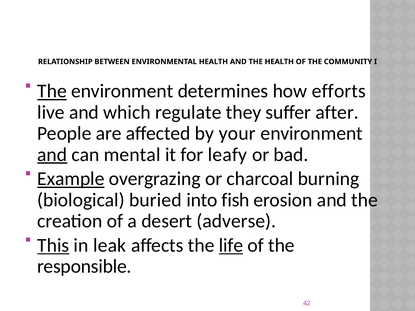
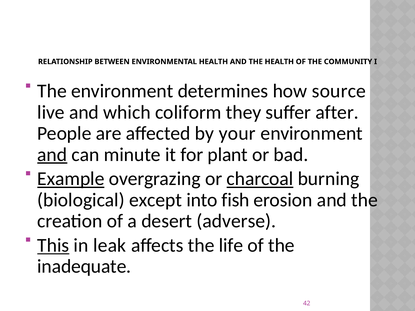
The underline: present -> none (52, 91)
efforts: efforts -> source (339, 91)
regulate: regulate -> coliform (188, 112)
mental: mental -> minute (132, 155)
leafy: leafy -> plant (228, 155)
charcoal underline: none -> present (260, 179)
buried: buried -> except (155, 200)
life underline: present -> none (231, 246)
responsible: responsible -> inadequate (84, 267)
